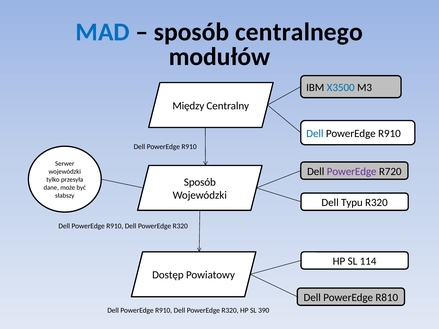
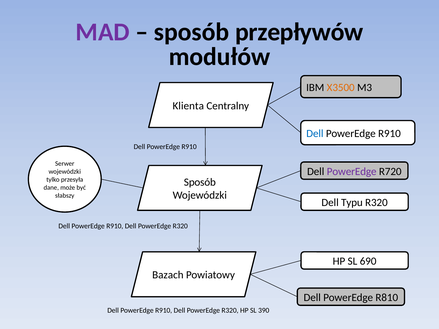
MAD colour: blue -> purple (103, 32)
centralnego: centralnego -> przepływów (299, 32)
X3500 colour: blue -> orange (341, 87)
Między: Między -> Klienta (188, 106)
114: 114 -> 690 (368, 261)
Dostęp: Dostęp -> Bazach (168, 275)
